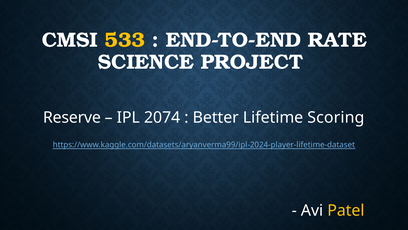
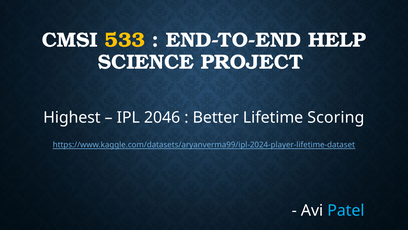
RATE: RATE -> HELP (337, 40)
Reserve: Reserve -> Highest (72, 117)
2074: 2074 -> 2046 (162, 117)
Patel colour: yellow -> light blue (346, 210)
